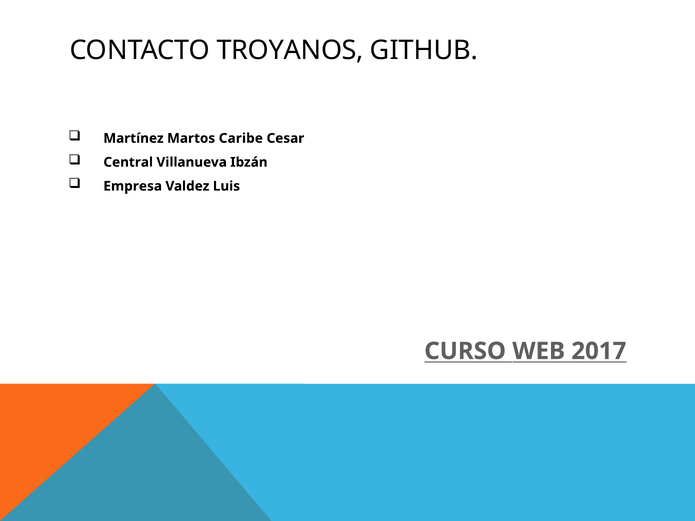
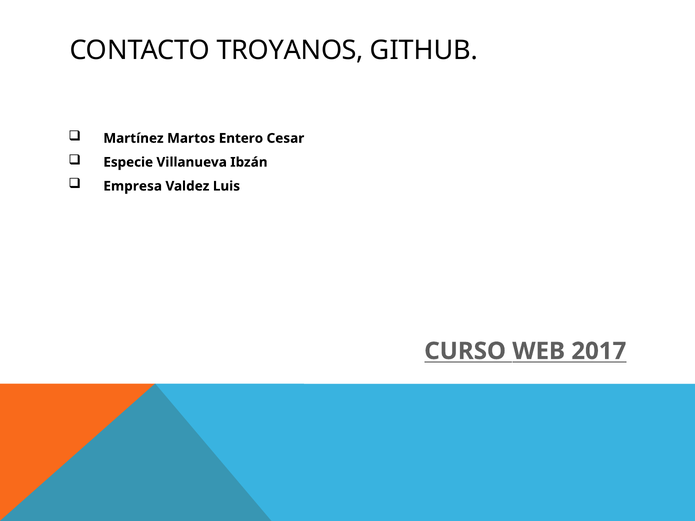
Caribe: Caribe -> Entero (241, 138)
Central: Central -> Especie (128, 162)
